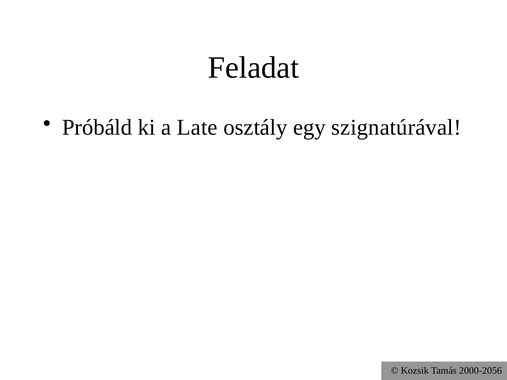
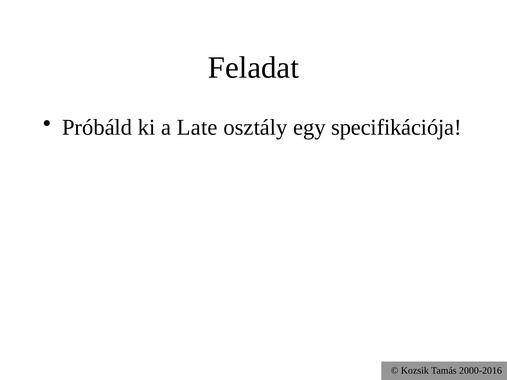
szignatúrával: szignatúrával -> specifikációja (396, 127)
2000-2056: 2000-2056 -> 2000-2016 (480, 371)
